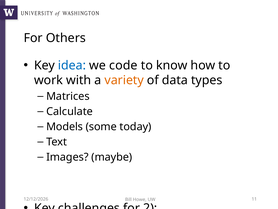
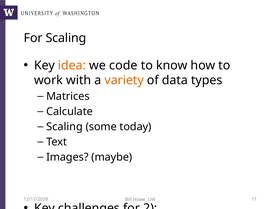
For Others: Others -> Scaling (66, 38)
idea colour: blue -> orange (72, 65)
Models: Models -> Scaling (65, 126)
